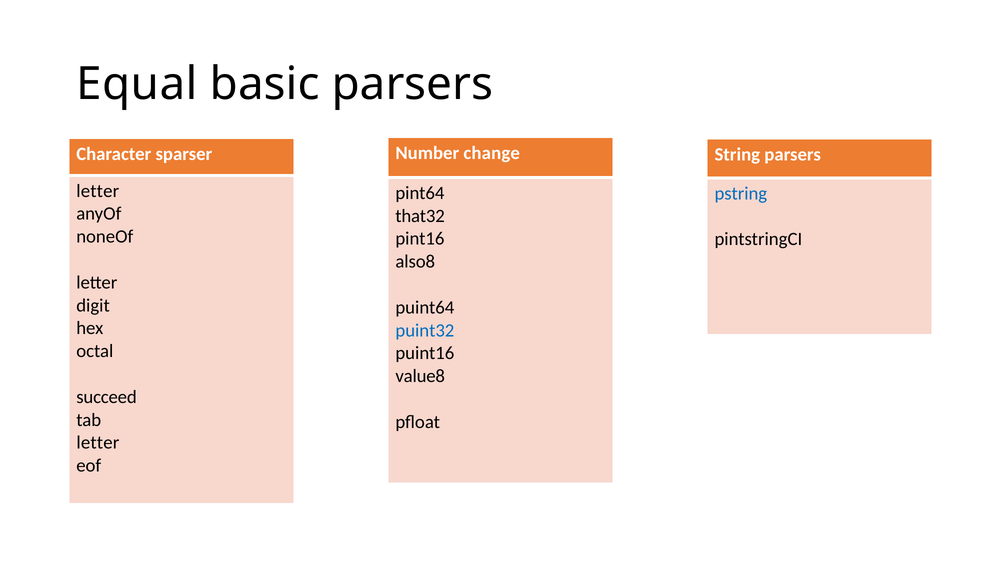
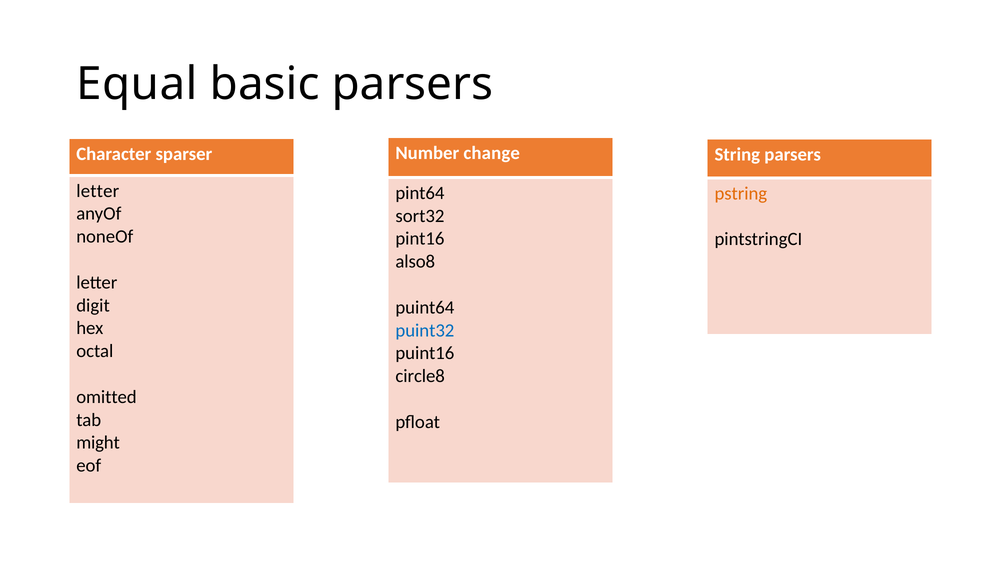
pstring colour: blue -> orange (741, 193)
that32: that32 -> sort32 (420, 216)
value8: value8 -> circle8 (420, 376)
succeed: succeed -> omitted (106, 397)
letter: letter -> might (98, 443)
